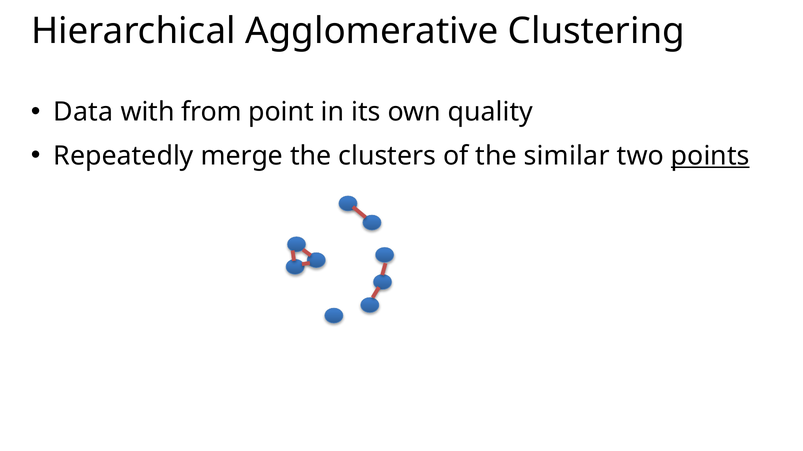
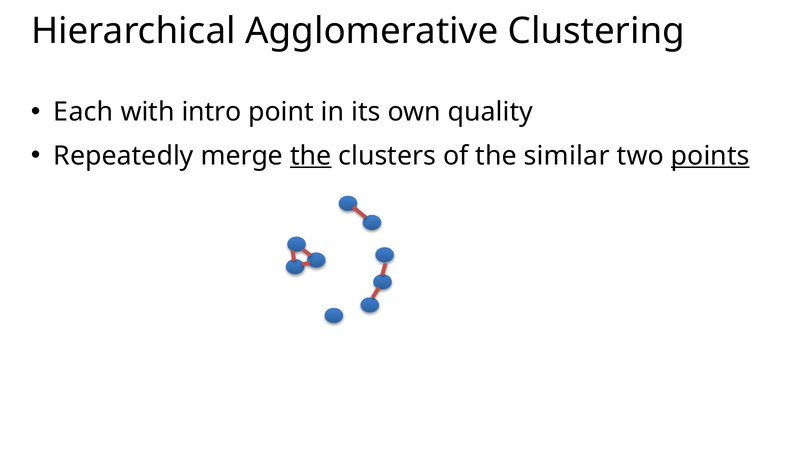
Data: Data -> Each (83, 112)
from: from -> intro (211, 112)
the underline: none -> present (311, 156)
